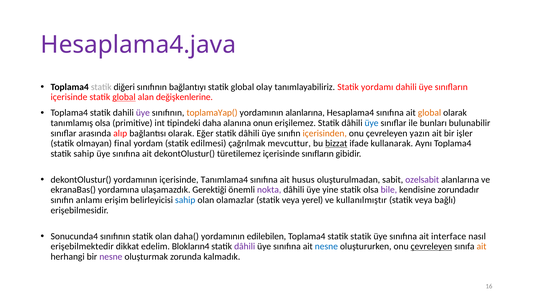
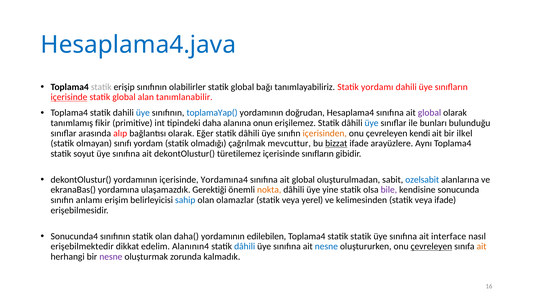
Hesaplama4.java colour: purple -> blue (138, 45)
diğeri: diğeri -> erişip (124, 87)
bağlantıyı: bağlantıyı -> olabilirler (187, 87)
olay: olay -> bağı (264, 87)
içerisinde underline: none -> present (69, 97)
global underline: present -> none (124, 97)
değişkenlerine: değişkenlerine -> tanımlanabilir (184, 97)
üye colour: purple -> blue (143, 113)
toplamaYap( colour: orange -> blue (212, 113)
yordamının alanlarına: alanlarına -> doğrudan (305, 113)
global colour: orange -> purple (429, 113)
tanımlamış olsa: olsa -> fikir (103, 123)
bulunabilir: bulunabilir -> bulunduğu (470, 123)
yazın: yazın -> kendi (420, 133)
işler: işler -> ilkel (465, 133)
final: final -> sınıfı (123, 143)
edilmesi: edilmesi -> olmadığı (209, 143)
kullanarak: kullanarak -> arayüzlere (392, 143)
statik sahip: sahip -> soyut (84, 154)
Tanımlama4: Tanımlama4 -> Yordamına4 (224, 180)
husus: husus -> global (303, 180)
ozelsabit colour: purple -> blue (422, 180)
nokta colour: purple -> orange (269, 190)
zorundadır: zorundadır -> sonucunda (458, 190)
kullanılmıştır: kullanılmıştır -> kelimesinden (362, 200)
veya bağlı: bağlı -> ifade (445, 200)
Blokların4: Blokların4 -> Alanının4 (191, 246)
dâhili colour: purple -> blue (245, 246)
